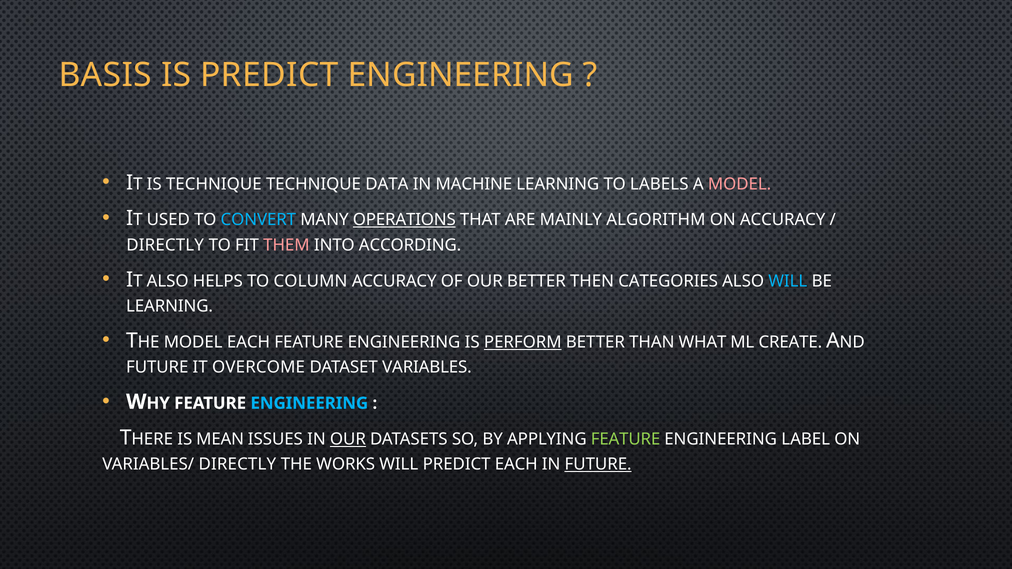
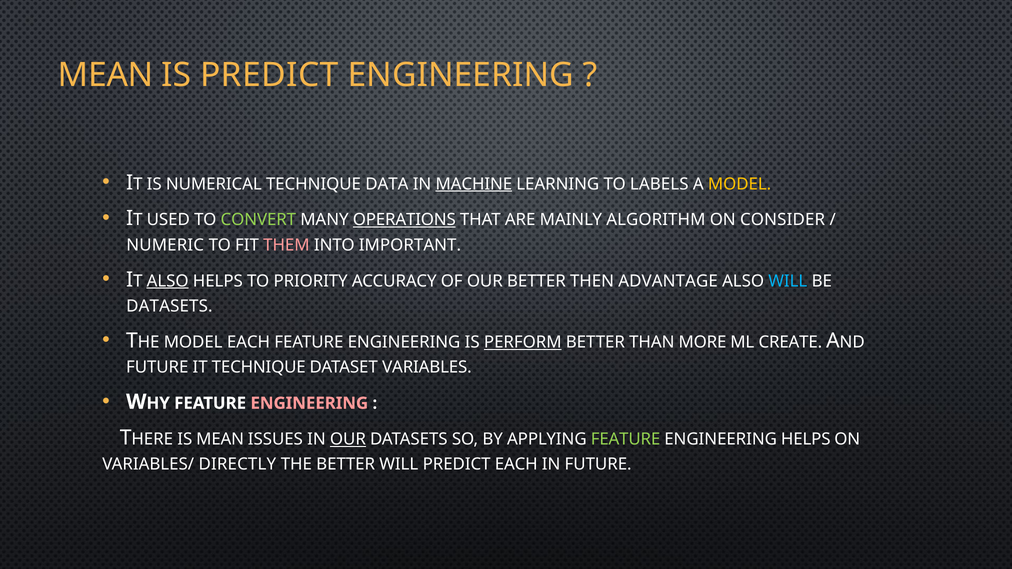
BASIS: BASIS -> MEAN (106, 75)
IS TECHNIQUE: TECHNIQUE -> NUMERICAL (214, 184)
MACHINE underline: none -> present (474, 184)
MODEL colour: pink -> yellow (740, 184)
CONVERT colour: light blue -> light green (258, 220)
ON ACCURACY: ACCURACY -> CONSIDER (783, 220)
DIRECTLY: DIRECTLY -> NUMERIC (165, 245)
ACCORDING: ACCORDING -> IMPORTANT (410, 245)
ALSO underline: none -> present (168, 281)
COLUMN: COLUMN -> PRIORITY (311, 281)
CATEGORIES: CATEGORIES -> ADVANTAGE (668, 281)
LEARNING: LEARNING -> DATASETS (169, 306)
WHAT: WHAT -> MORE (702, 342)
IT OVERCOME: OVERCOME -> TECHNIQUE (259, 368)
ENGINEERING colour: light blue -> pink (309, 403)
ENGINEERING LABEL: LABEL -> HELPS (806, 439)
THE WORKS: WORKS -> BETTER (346, 465)
FUTURE underline: present -> none (598, 465)
